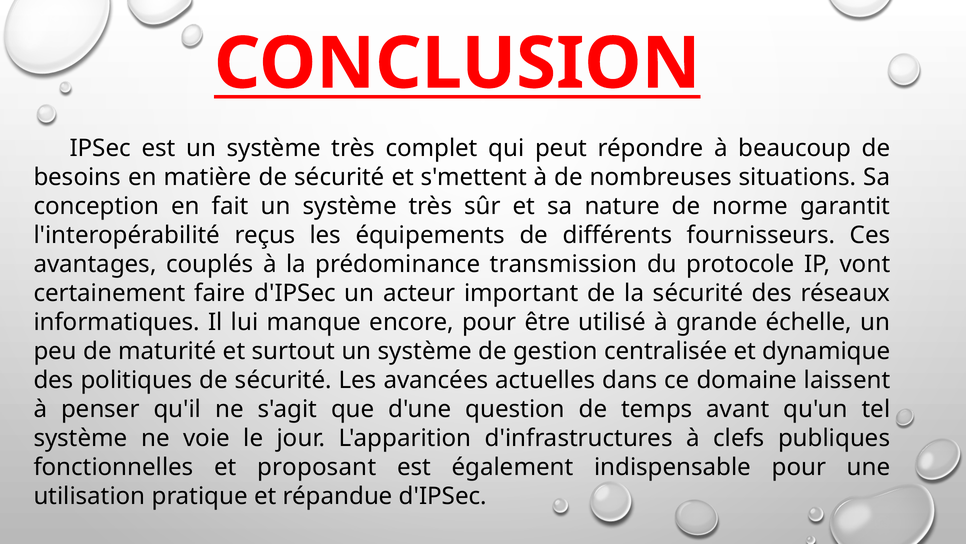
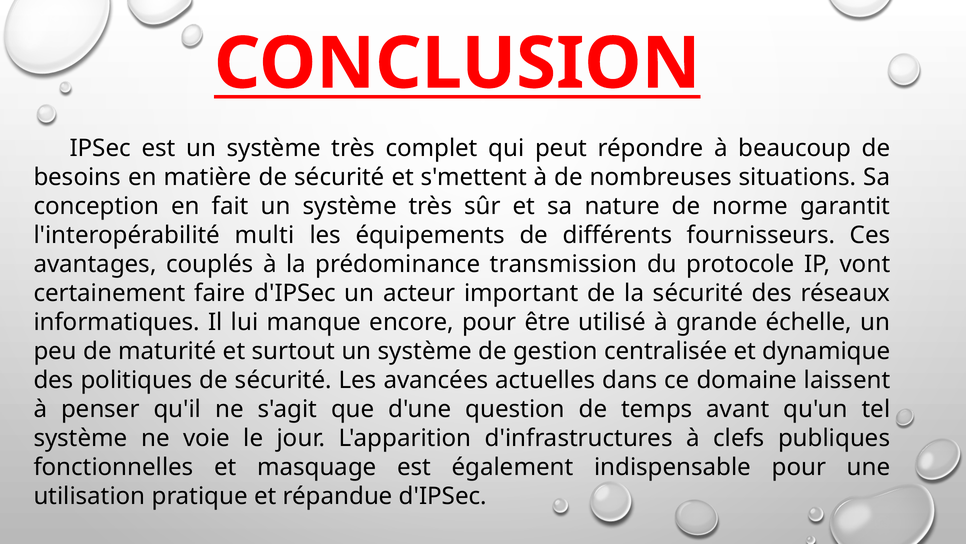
reçus: reçus -> multi (265, 235)
proposant: proposant -> masquage (317, 467)
